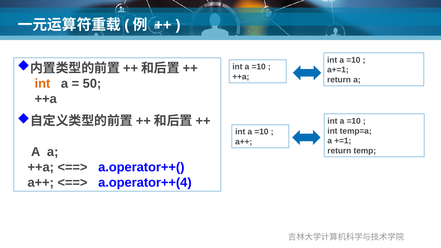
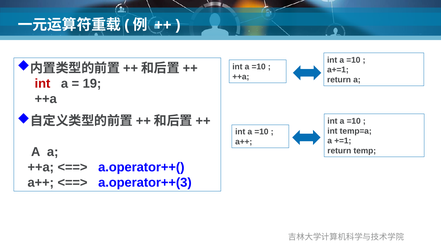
int colour: orange -> red (42, 84)
50: 50 -> 19 (92, 84)
a.operator++(4: a.operator++(4 -> a.operator++(3 (145, 183)
